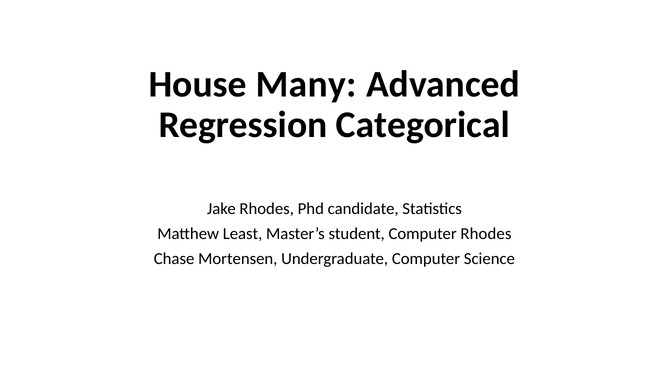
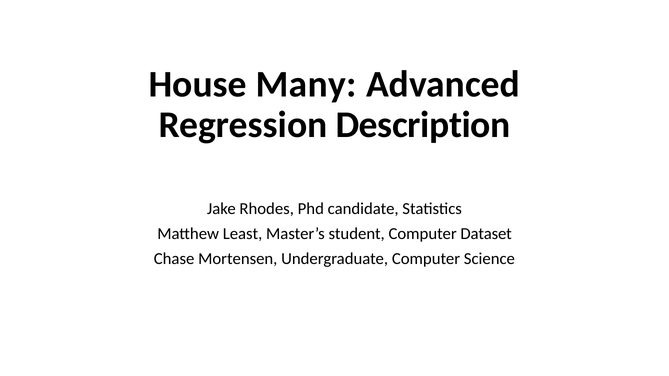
Categorical: Categorical -> Description (423, 125)
Computer Rhodes: Rhodes -> Dataset (486, 234)
